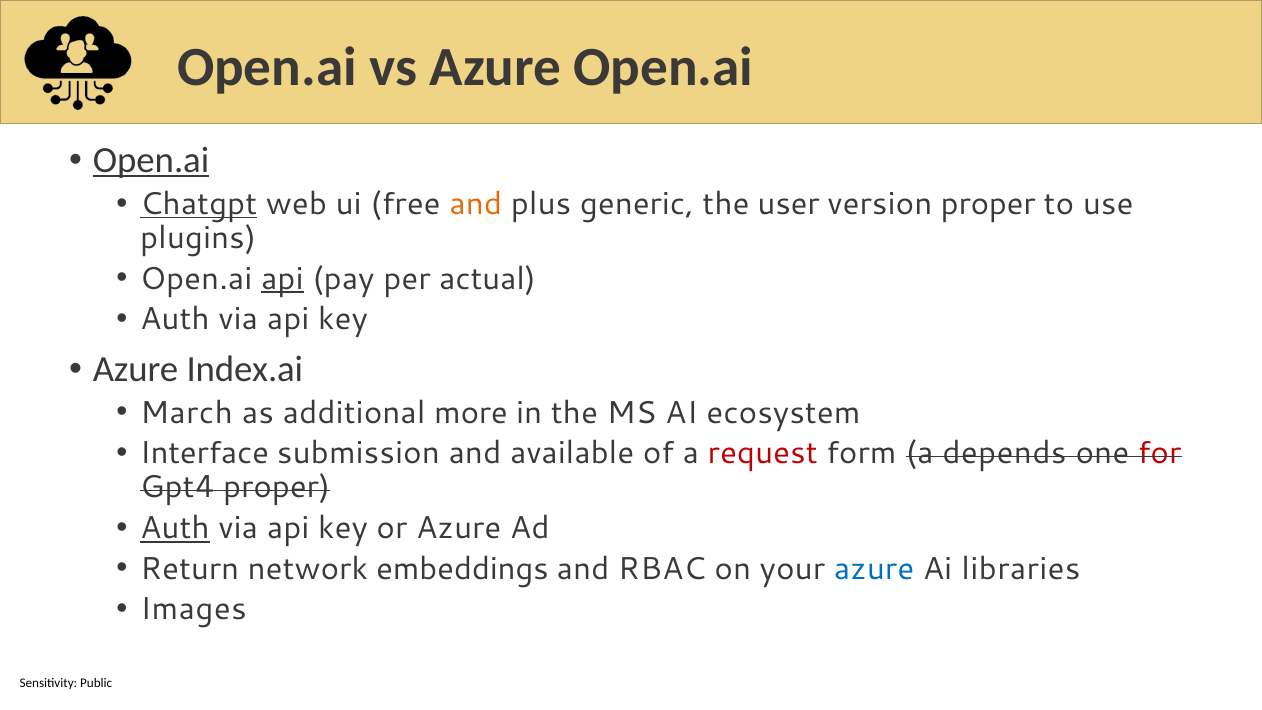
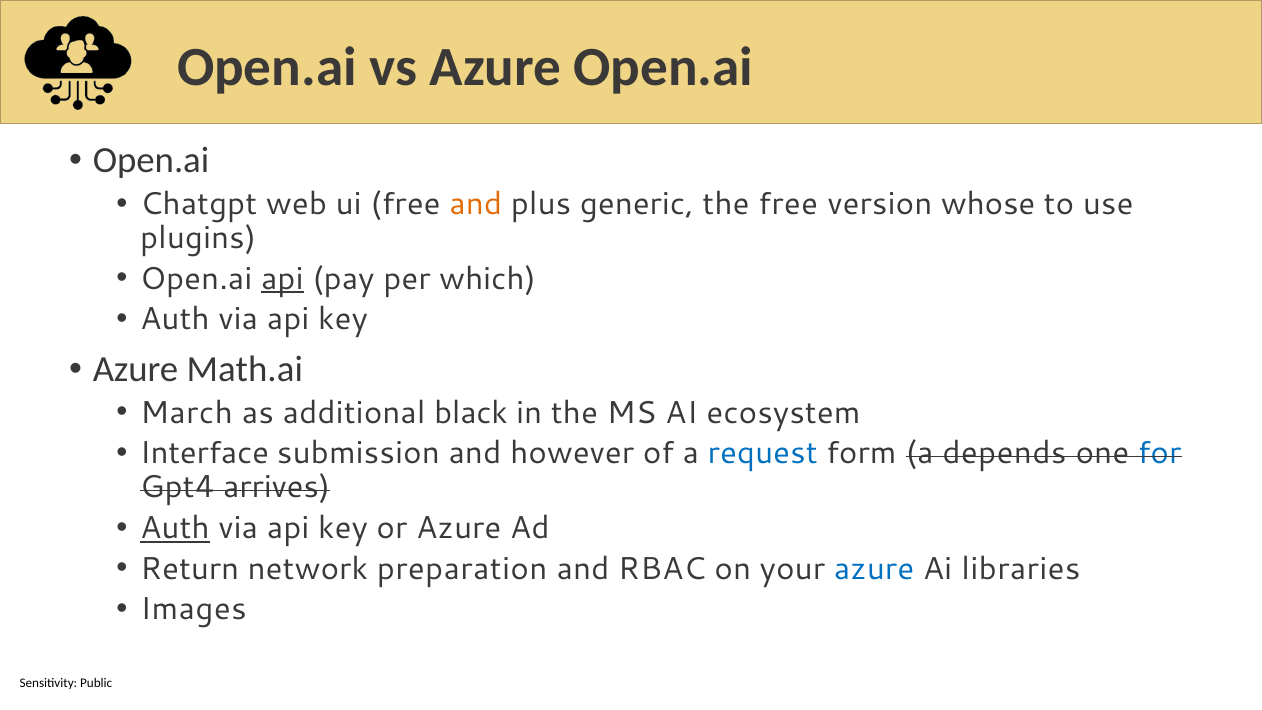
Open.ai underline: present -> none (151, 160)
Chatgpt underline: present -> none (199, 204)
the user: user -> free (788, 204)
version proper: proper -> whose (988, 204)
actual: actual -> which (488, 279)
Index.ai: Index.ai -> Math.ai (245, 369)
more: more -> black (471, 413)
available: available -> however (572, 453)
request colour: red -> blue (763, 453)
for colour: red -> blue (1160, 453)
Gpt4 proper: proper -> arrives (277, 487)
embeddings: embeddings -> preparation (462, 569)
